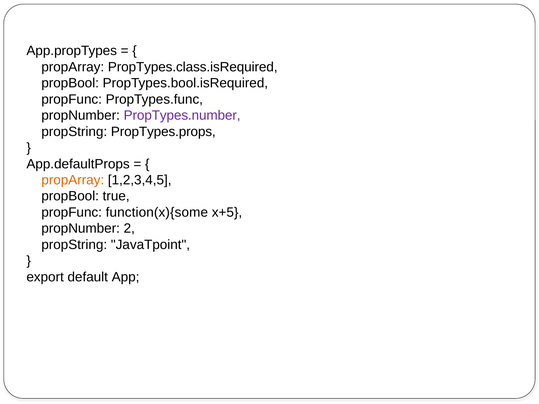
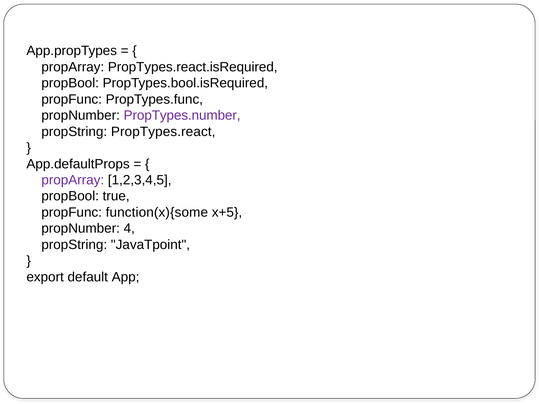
PropTypes.class.isRequired: PropTypes.class.isRequired -> PropTypes.react.isRequired (193, 67)
PropTypes.props: PropTypes.props -> PropTypes.react (163, 132)
propArray colour: orange -> purple (73, 180)
2: 2 -> 4 (129, 229)
